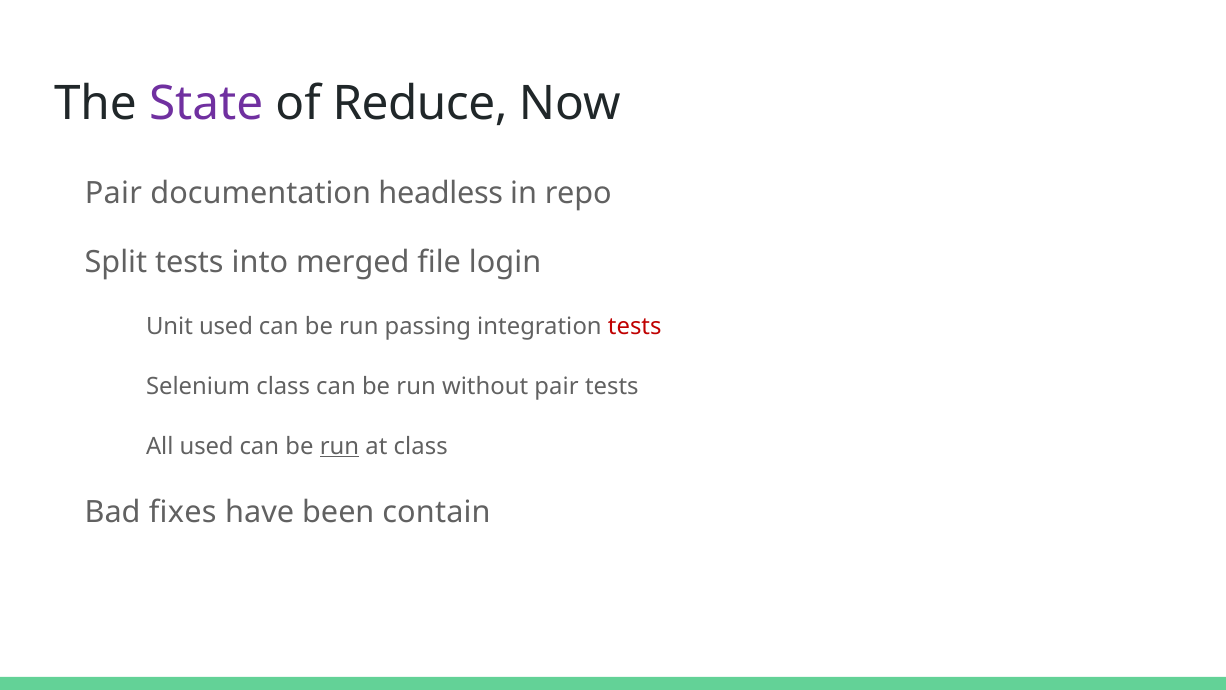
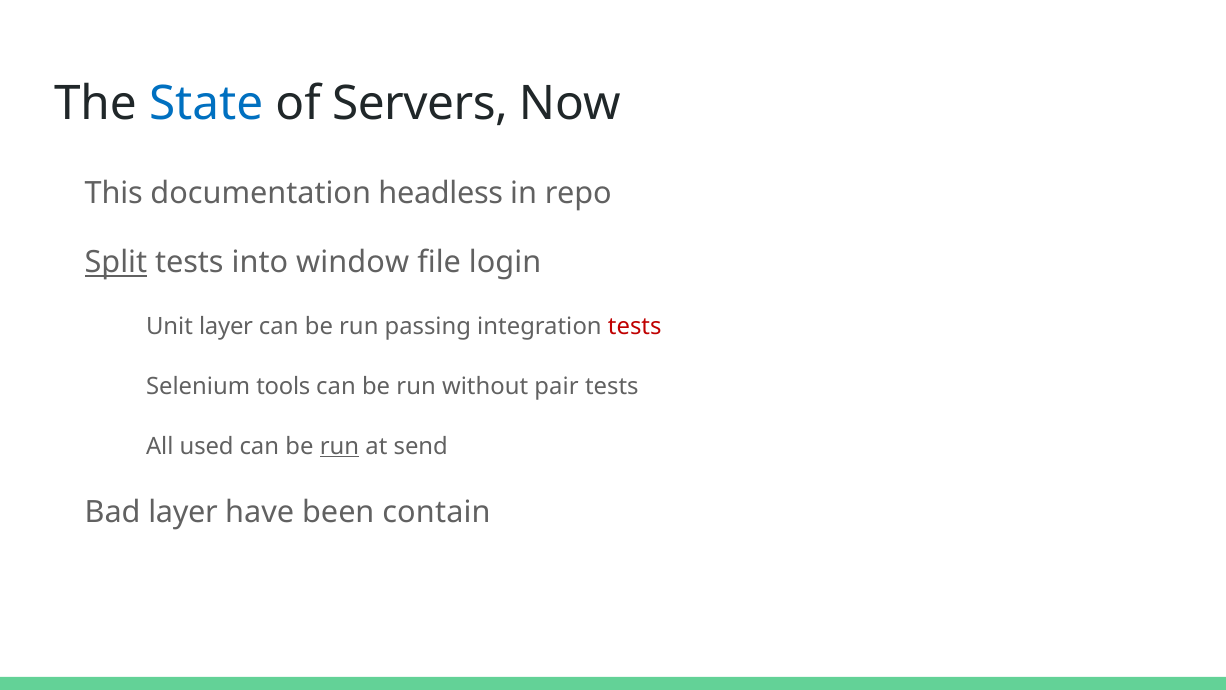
State colour: purple -> blue (206, 104)
Reduce: Reduce -> Servers (420, 104)
Pair: Pair -> This (114, 193)
Split underline: none -> present (116, 262)
merged: merged -> window (353, 262)
Unit used: used -> layer (226, 326)
Selenium class: class -> tools (283, 386)
at class: class -> send (421, 446)
Bad fixes: fixes -> layer (183, 512)
